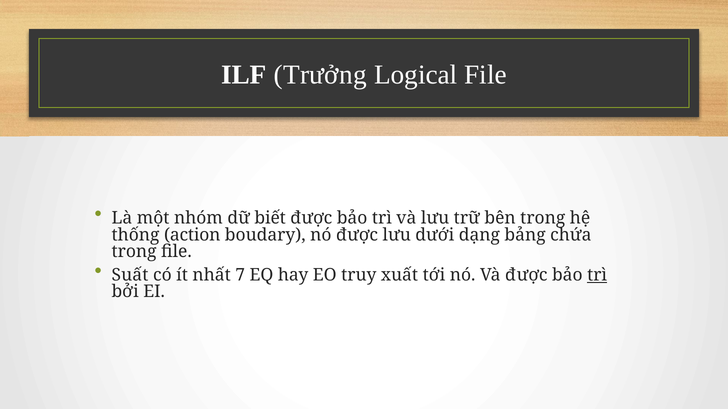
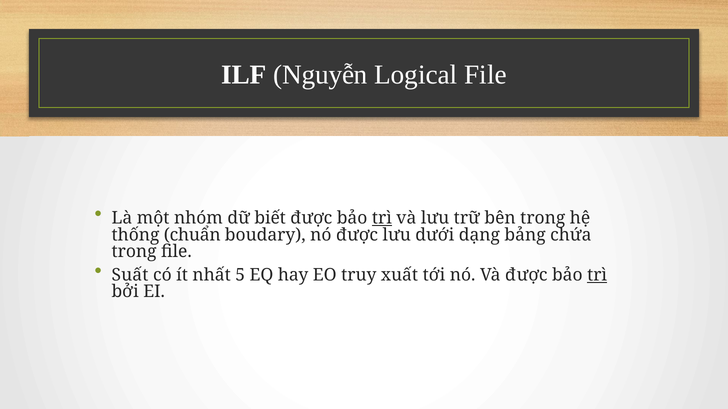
Trưởng: Trưởng -> Nguyễn (321, 75)
trì underline: none -> present (382, 218)
action: action -> chuẩn (192, 235)
7: 7 -> 5 (240, 275)
